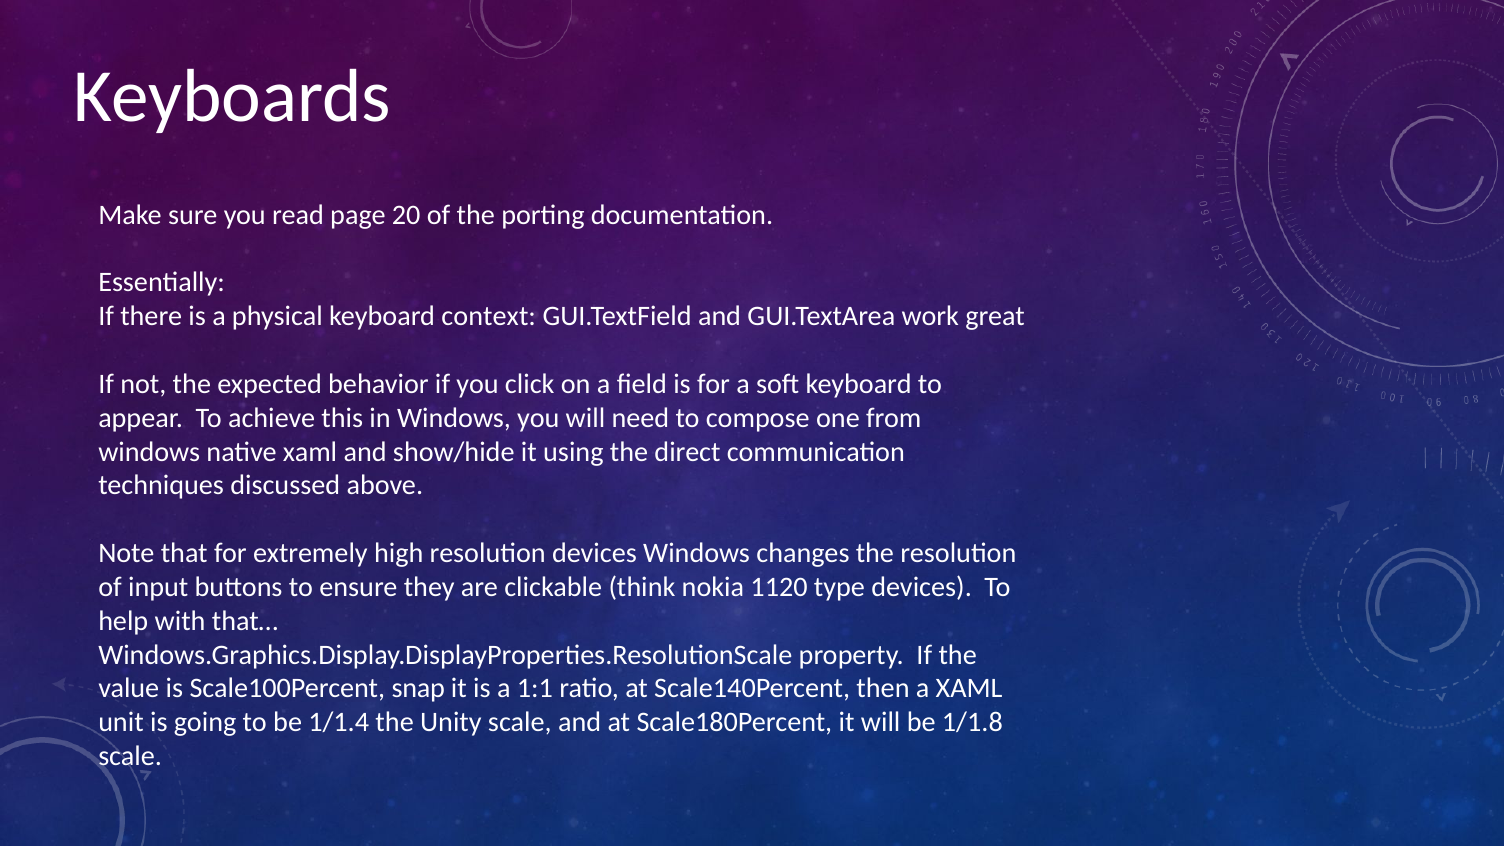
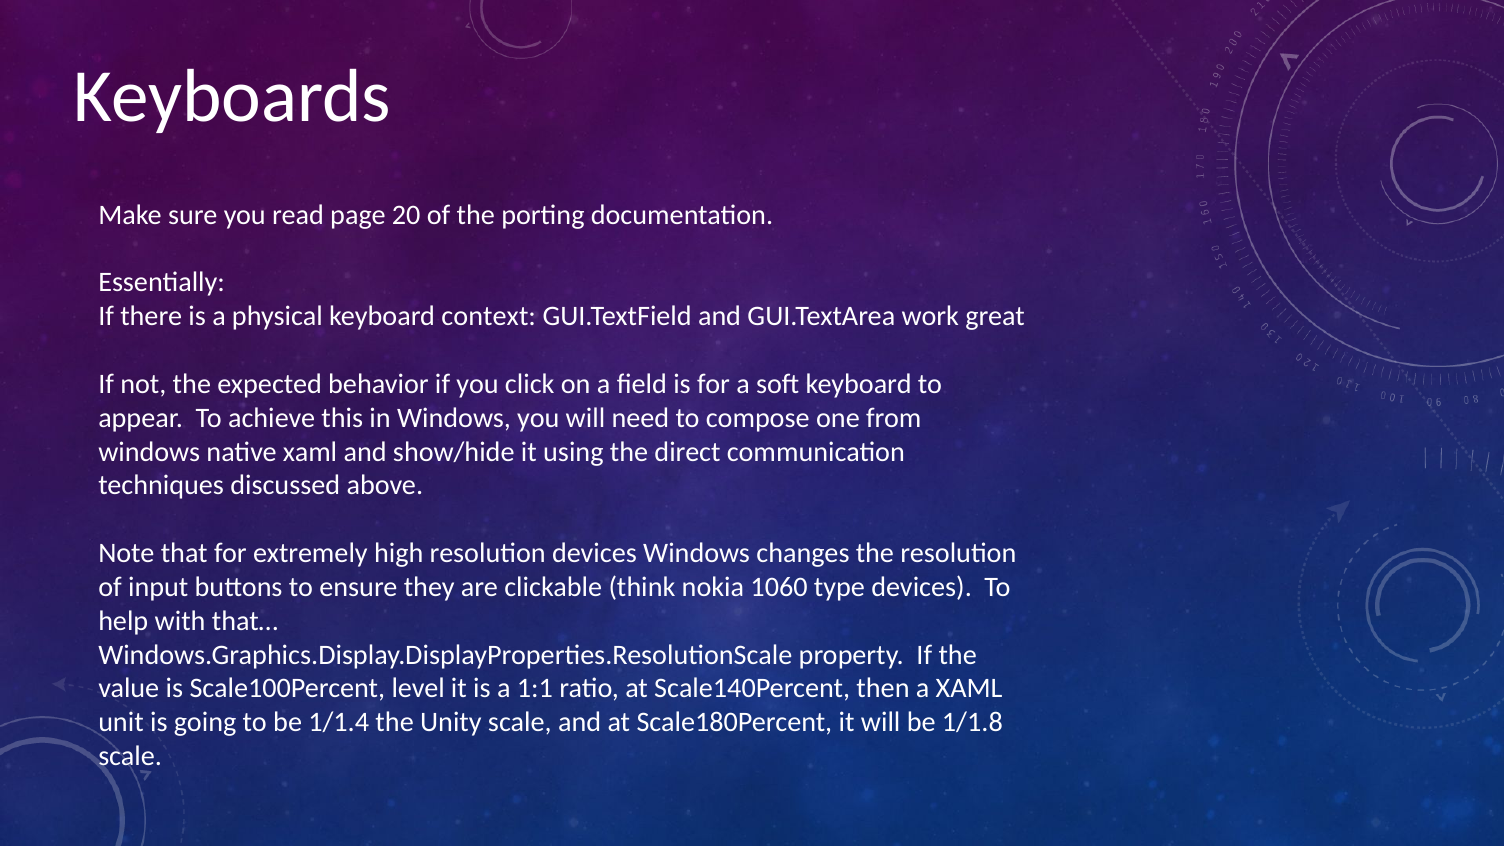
1120: 1120 -> 1060 (779, 587)
snap: snap -> level (418, 689)
